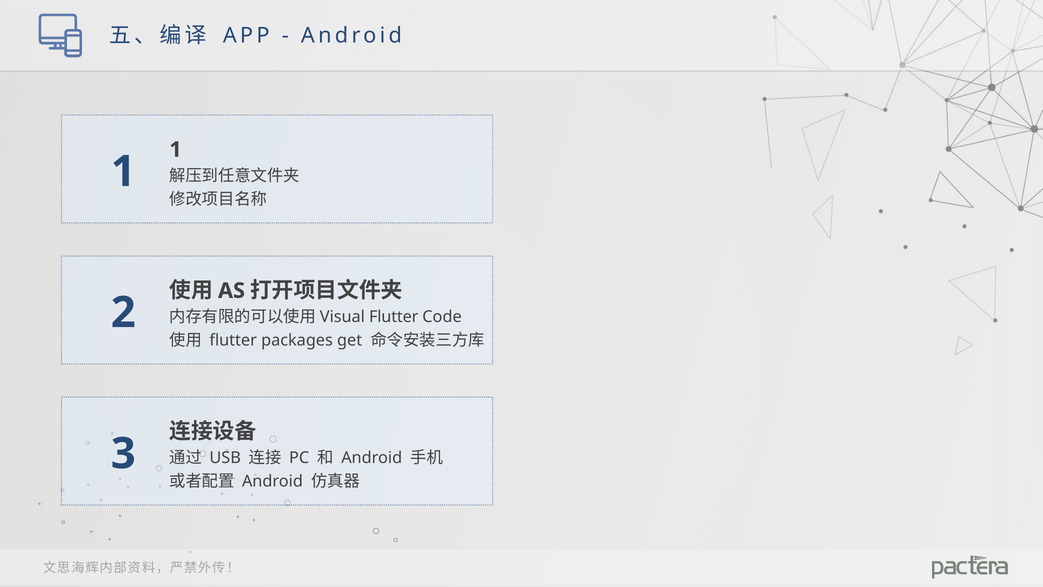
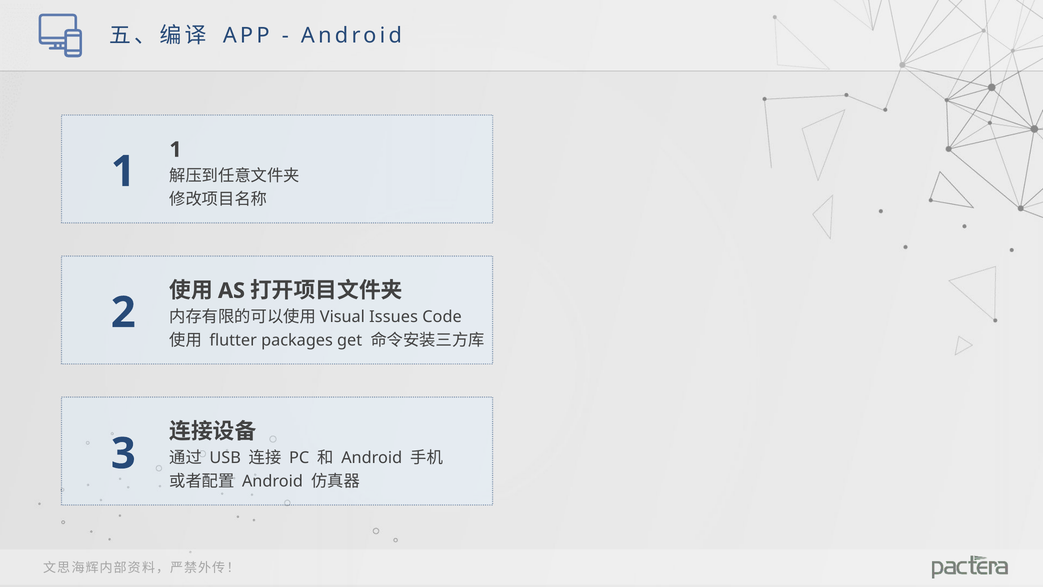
Flutter: Flutter -> Issues (394, 317)
